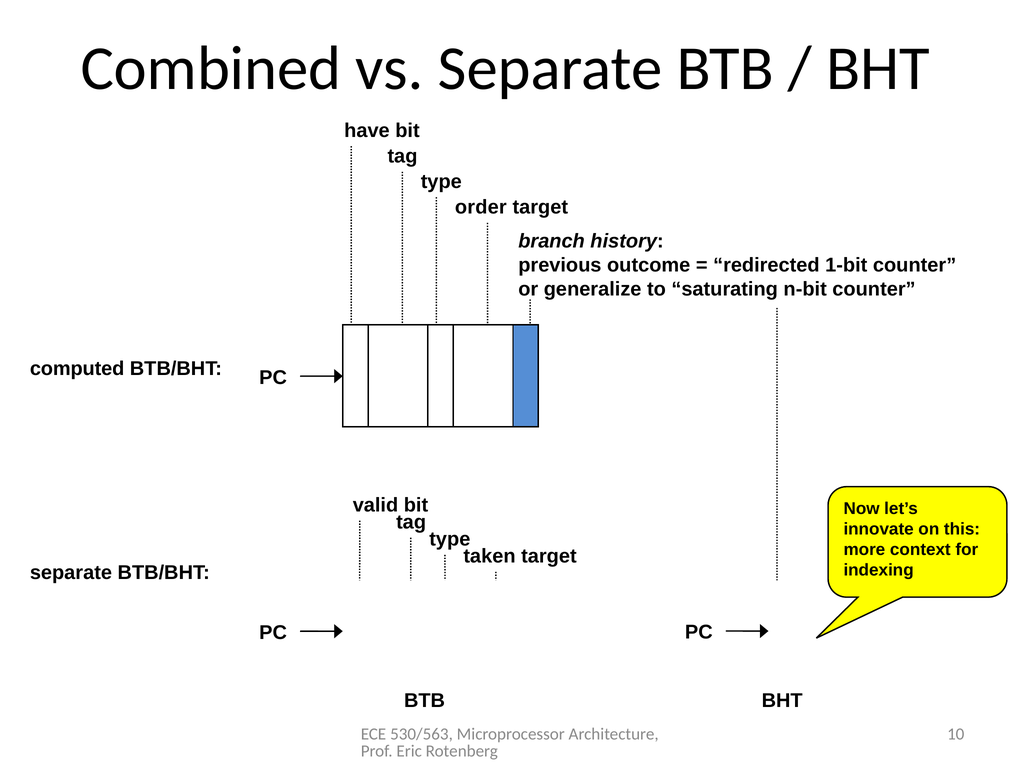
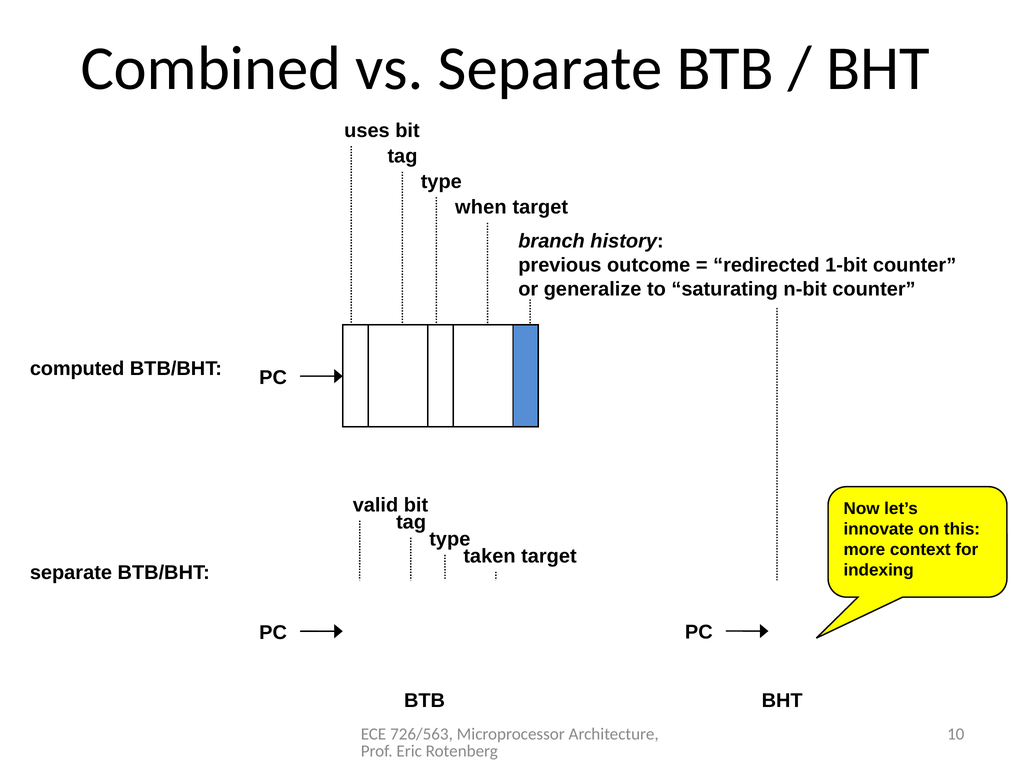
have: have -> uses (367, 131)
order: order -> when (481, 207)
530/563: 530/563 -> 726/563 (422, 735)
